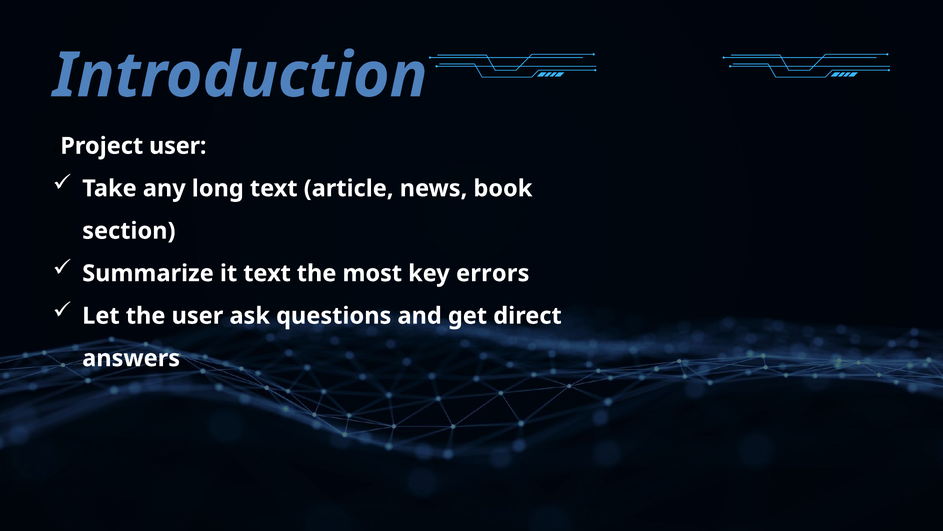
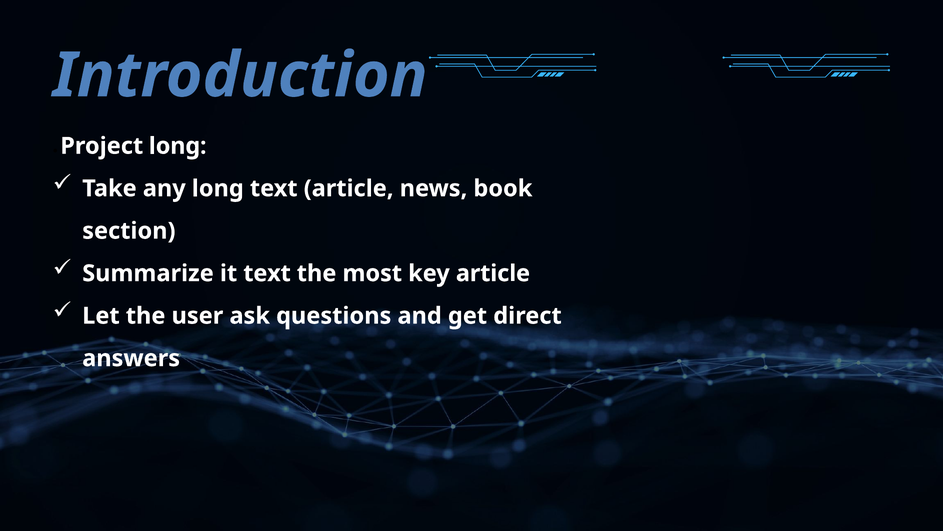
Project user: user -> long (178, 146)
key errors: errors -> article (493, 273)
